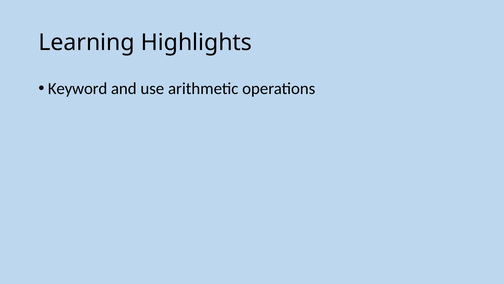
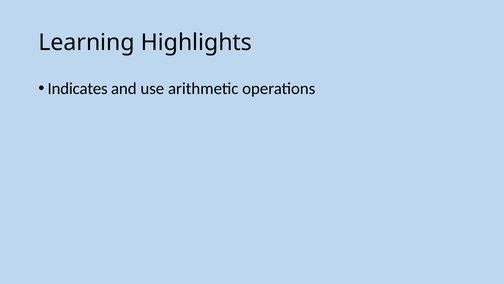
Keyword: Keyword -> Indicates (78, 89)
